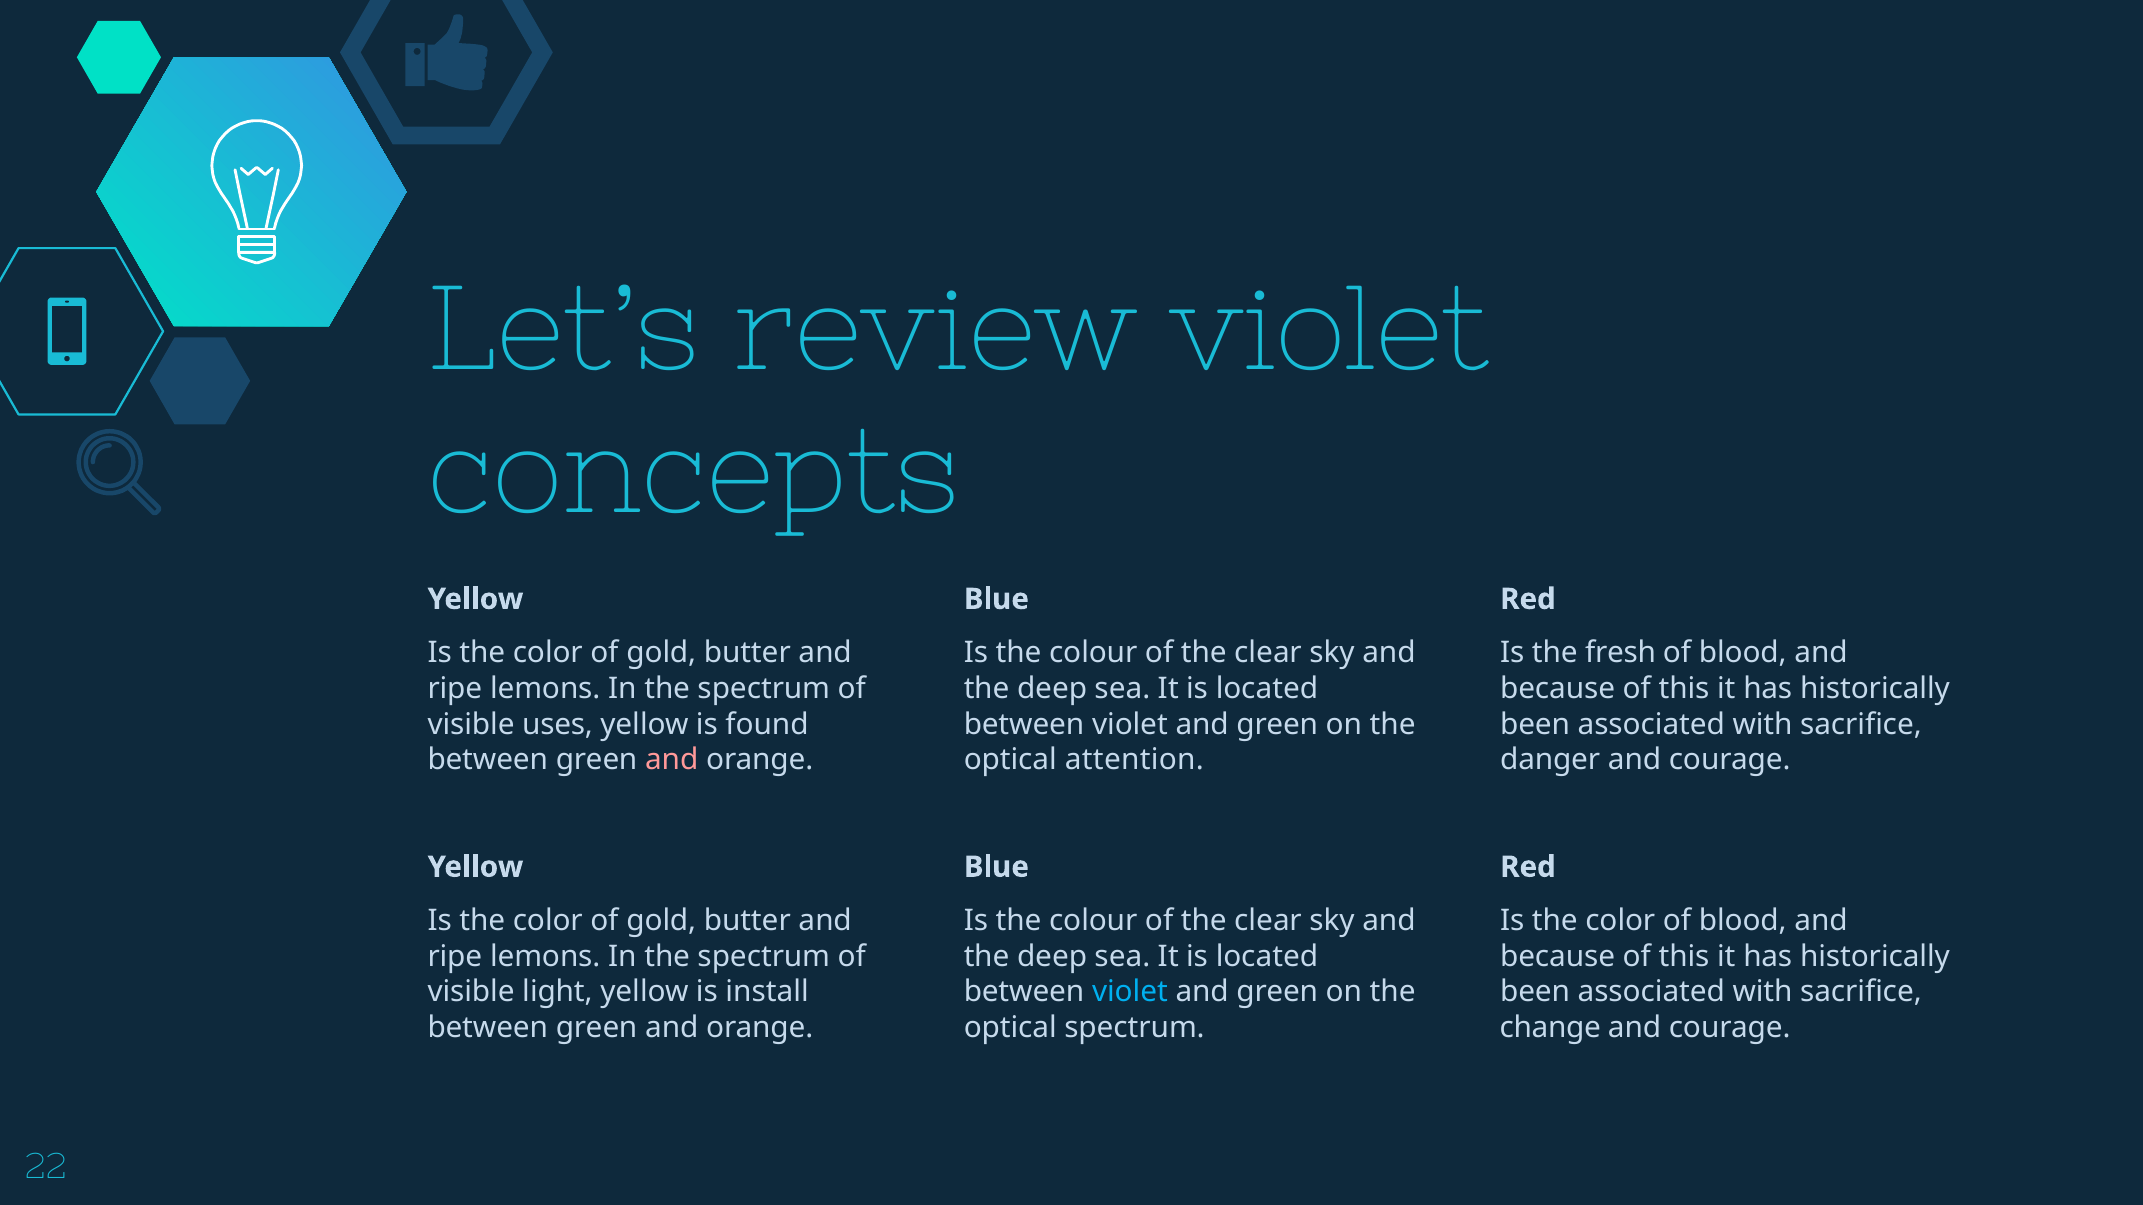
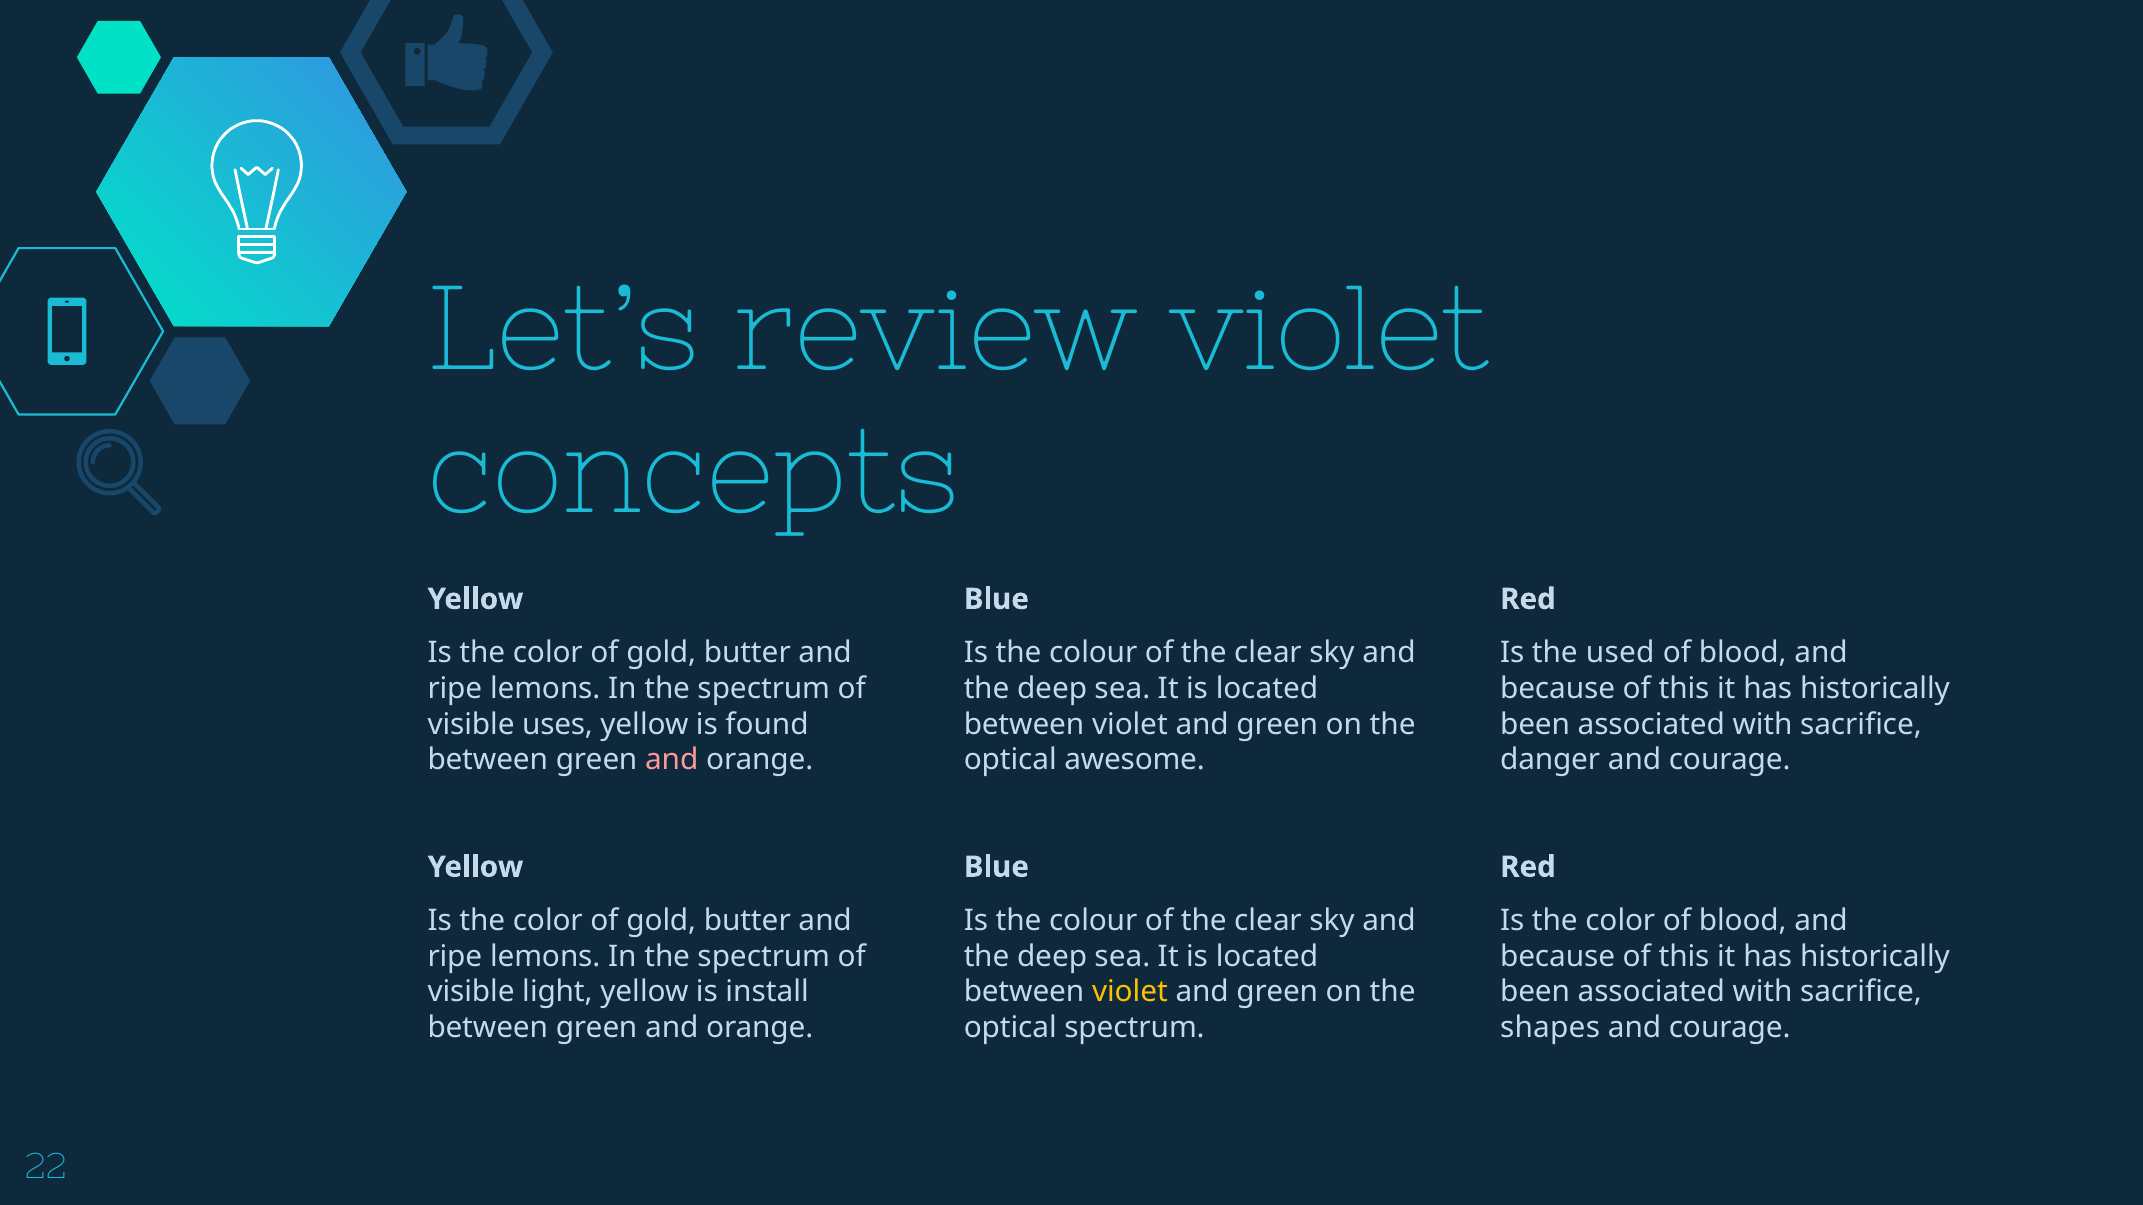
fresh: fresh -> used (1620, 653)
attention: attention -> awesome (1135, 760)
violet colour: light blue -> yellow (1130, 992)
change: change -> shapes (1550, 1028)
